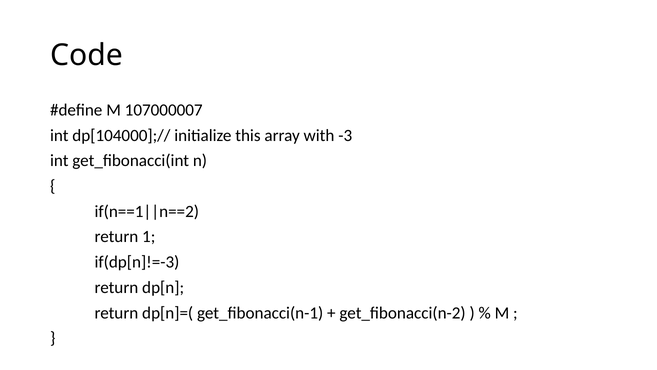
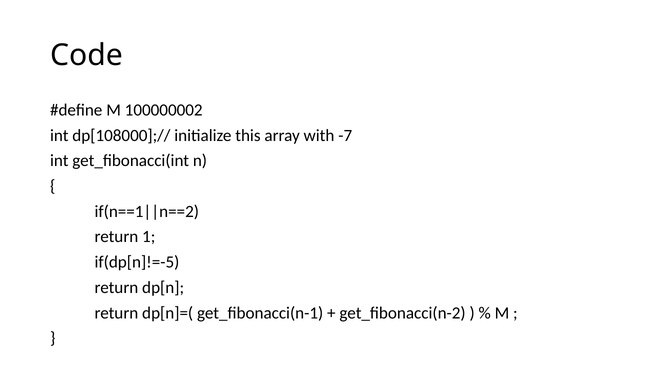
107000007: 107000007 -> 100000002 (164, 110)
dp[104000];//: dp[104000];// -> dp[108000];// (121, 135)
-3: -3 -> -7 (345, 135)
if(dp[n]!=-3: if(dp[n]!=-3 -> if(dp[n]!=-5 (137, 262)
